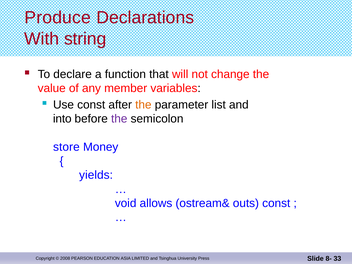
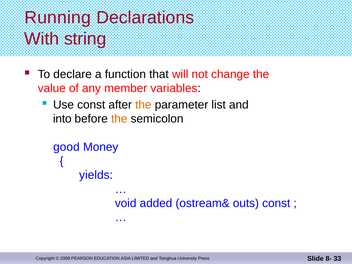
Produce: Produce -> Running (58, 18)
the colour: purple -> orange (119, 119)
store: store -> good (66, 147)
allows: allows -> added (156, 203)
